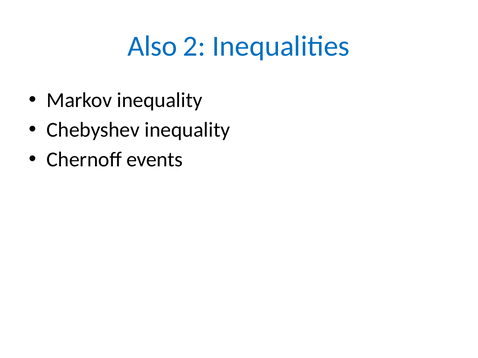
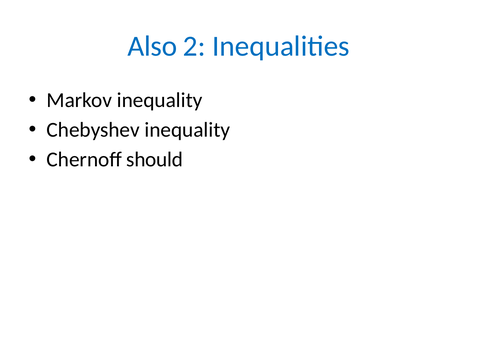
events: events -> should (155, 160)
